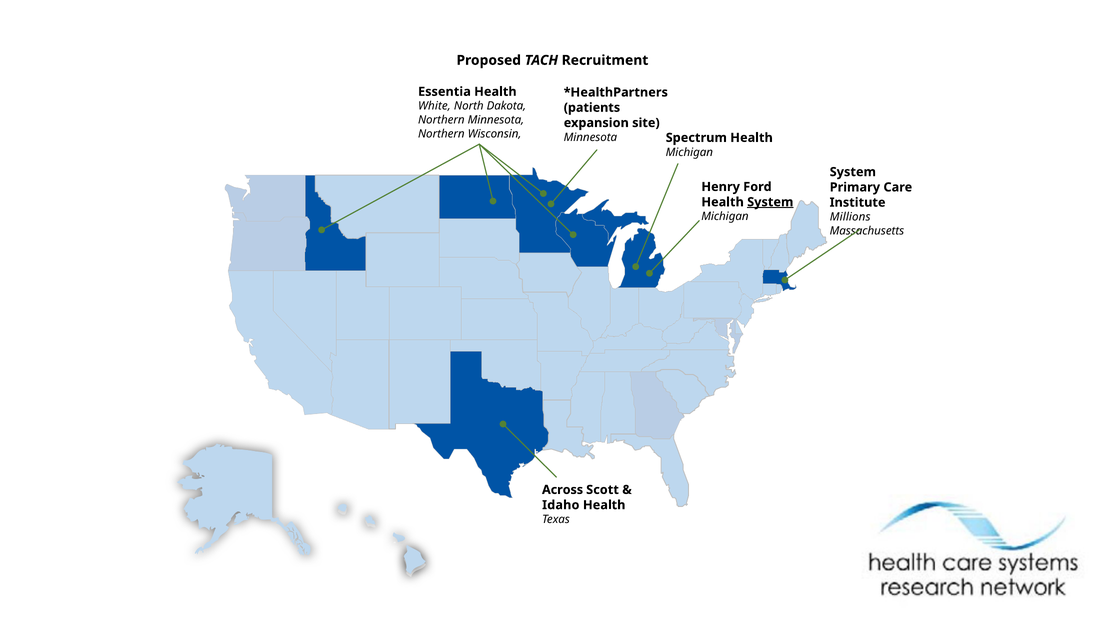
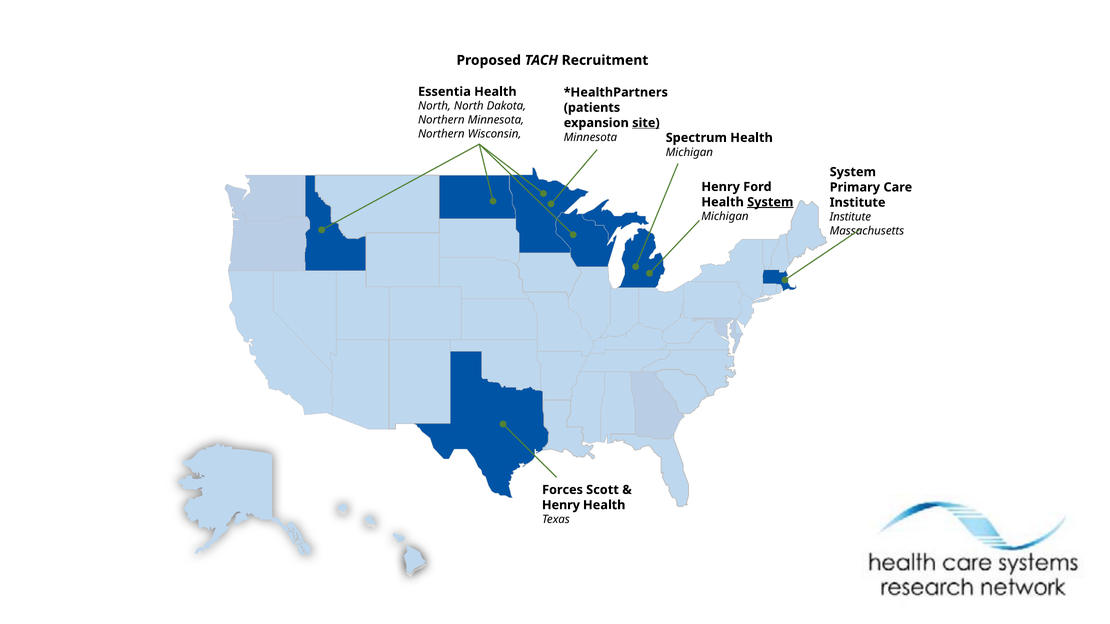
White: White -> North (434, 106)
site underline: none -> present (646, 123)
Millions: Millions -> Institute (850, 217)
Across: Across -> Forces (563, 490)
Idaho: Idaho -> Henry (561, 505)
